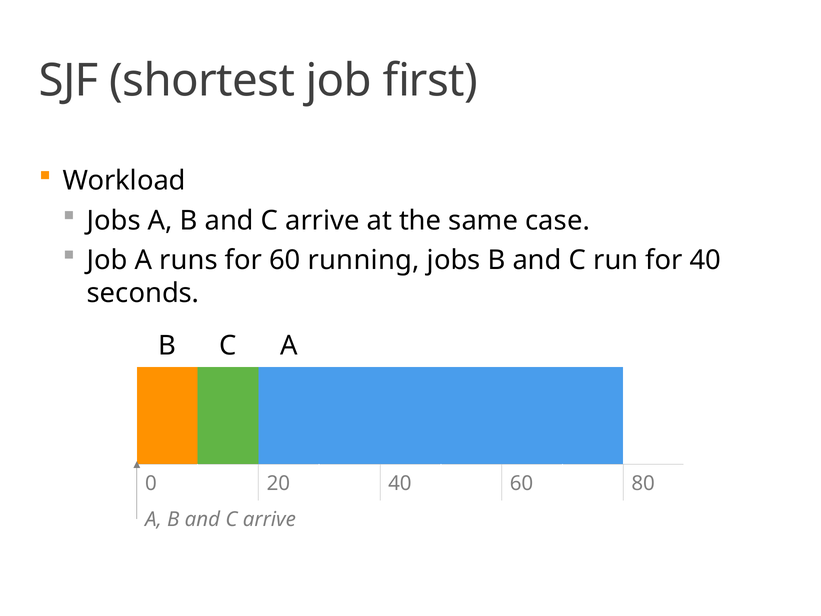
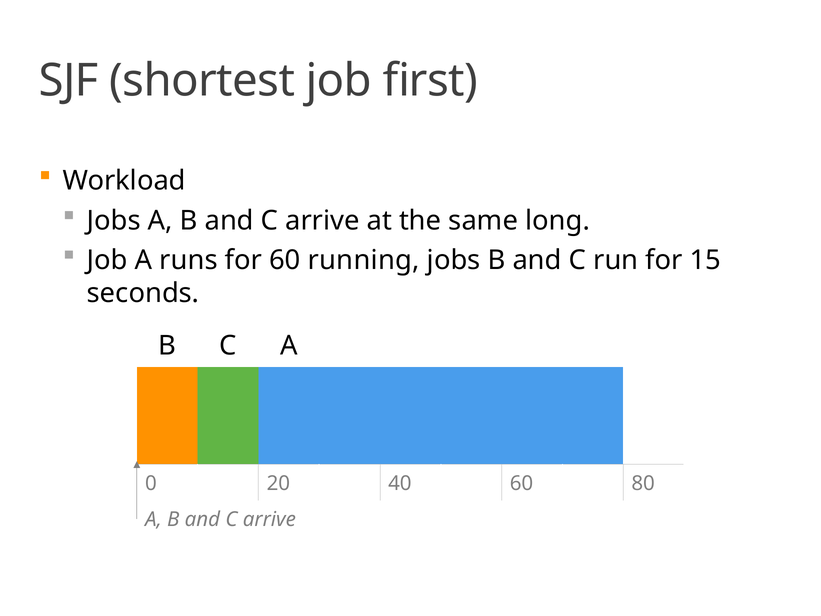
case: case -> long (558, 221)
for 40: 40 -> 15 (705, 260)
